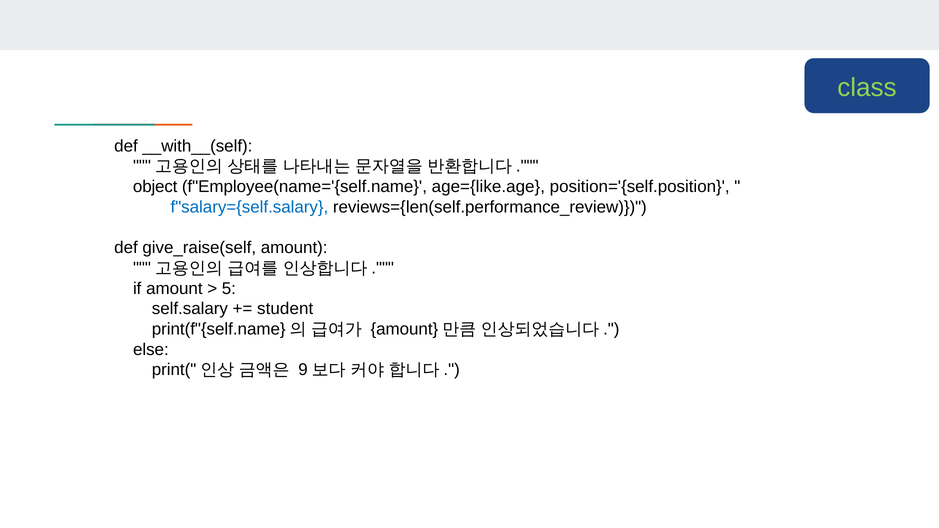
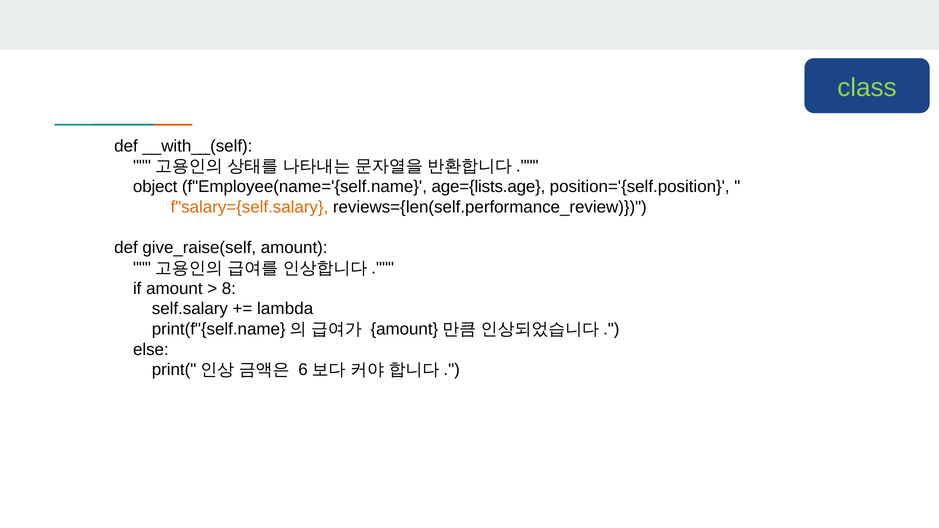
age={like.age: age={like.age -> age={lists.age (488, 187)
f"salary={self.salary colour: blue -> orange (249, 207)
5: 5 -> 8 (229, 289)
student: student -> lambda (285, 309)
9: 9 -> 6 (303, 370)
